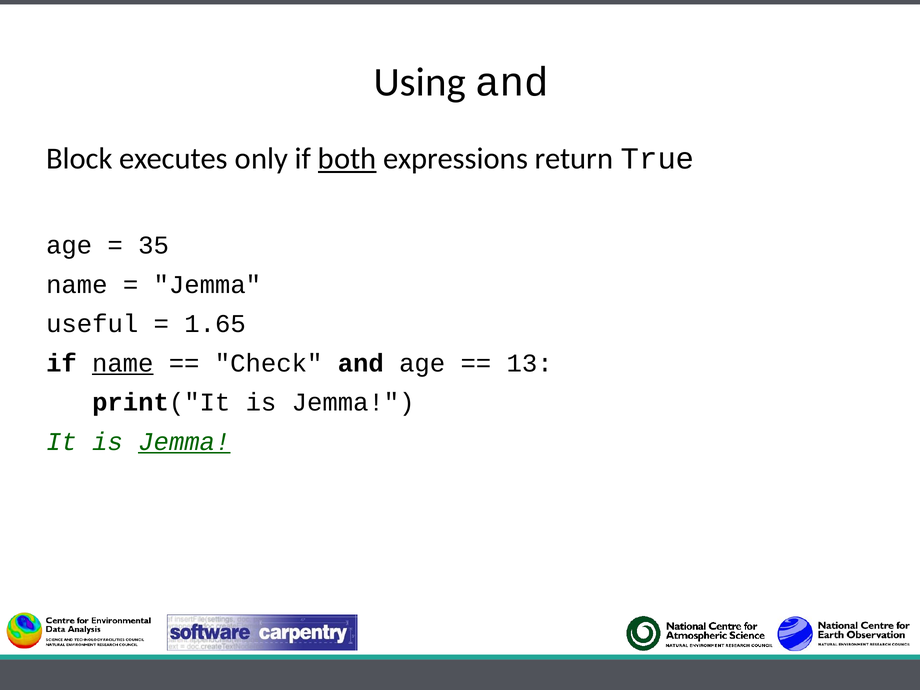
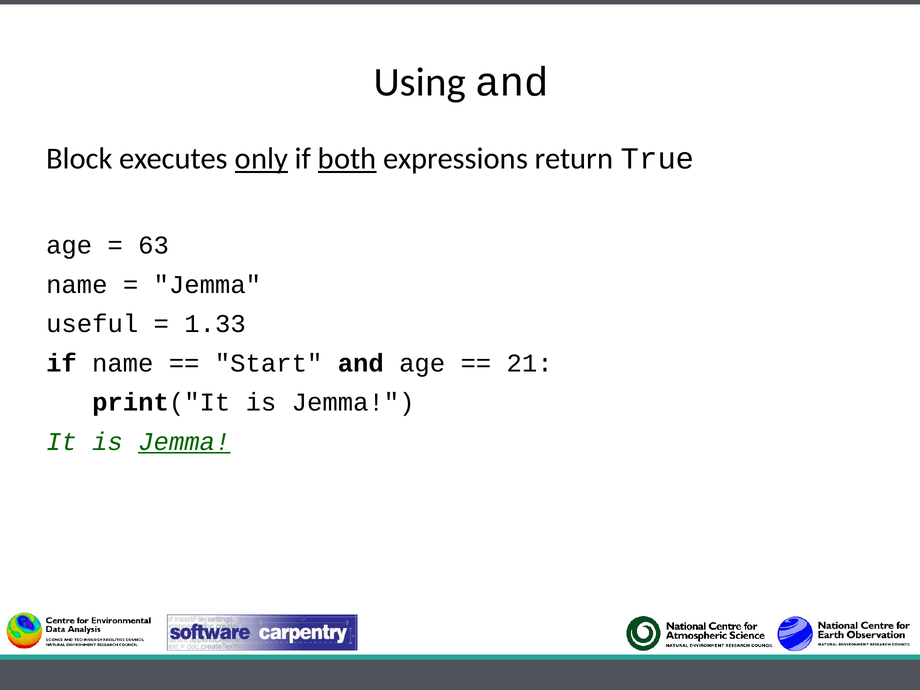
only underline: none -> present (261, 159)
35: 35 -> 63 (154, 245)
1.65: 1.65 -> 1.33 (215, 324)
name underline: present -> none (123, 363)
Check: Check -> Start (269, 363)
13: 13 -> 21 (530, 363)
